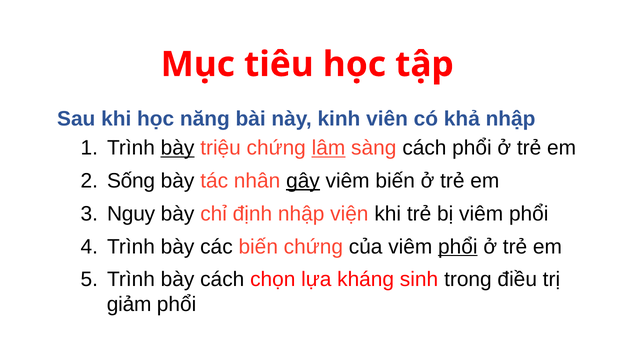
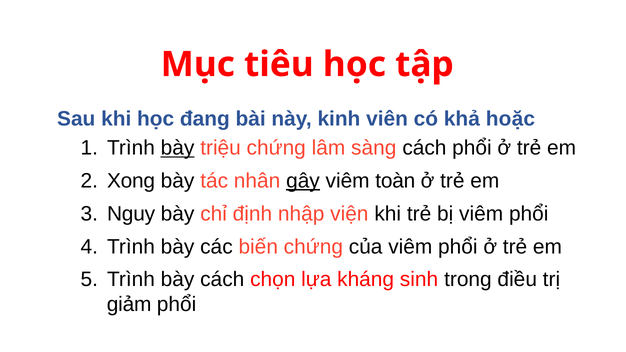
năng: năng -> đang (205, 119)
khả nhập: nhập -> hoặc (510, 119)
lâm underline: present -> none (328, 148)
Sống: Sống -> Xong (131, 181)
viêm biến: biến -> toàn (395, 181)
phổi underline: present -> none (458, 247)
